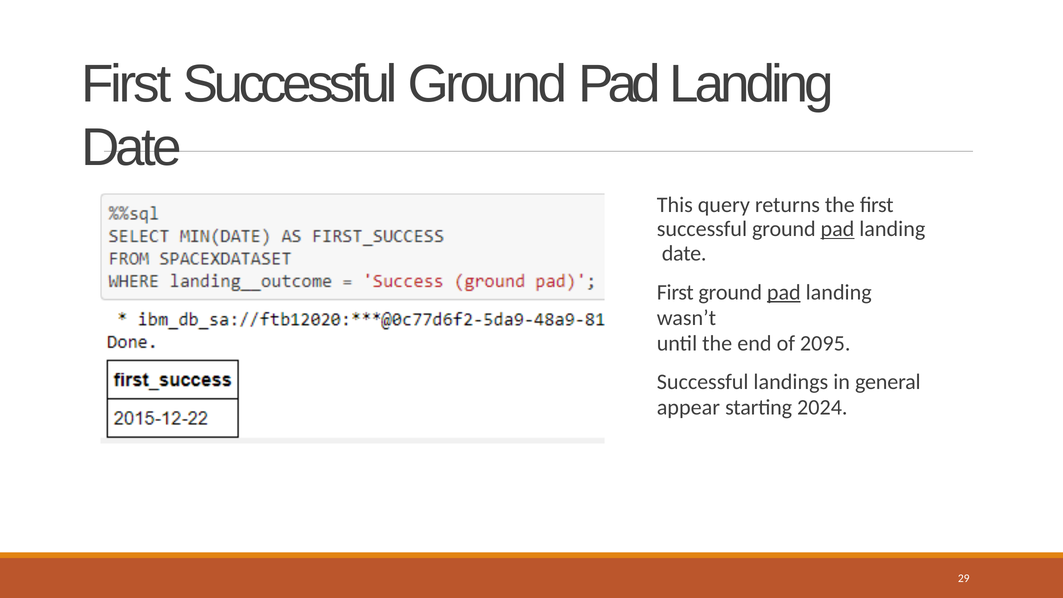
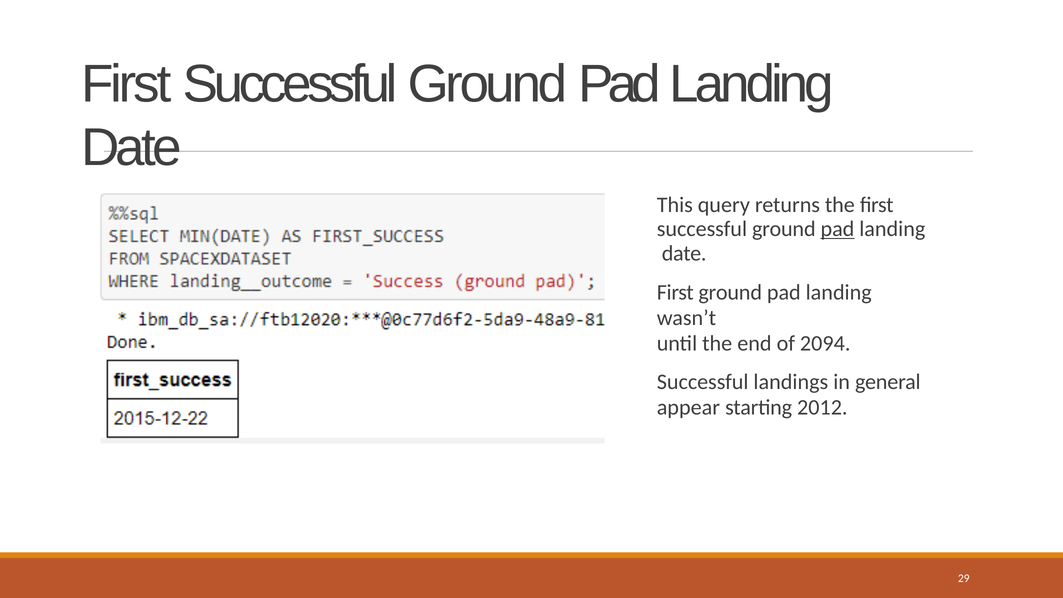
pad underline: present -> none (784, 292)
2095: 2095 -> 2094 (825, 343)
2024: 2024 -> 2012 (822, 408)
